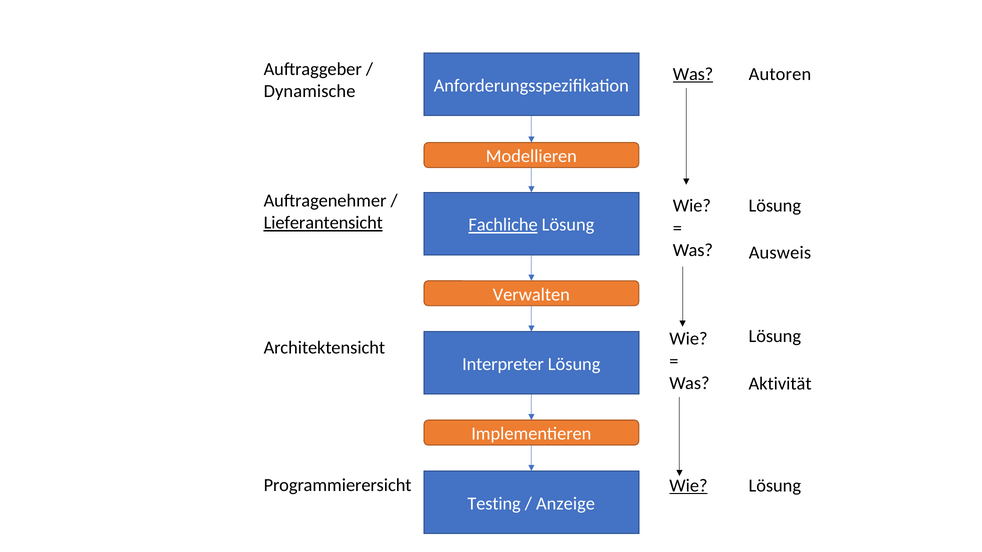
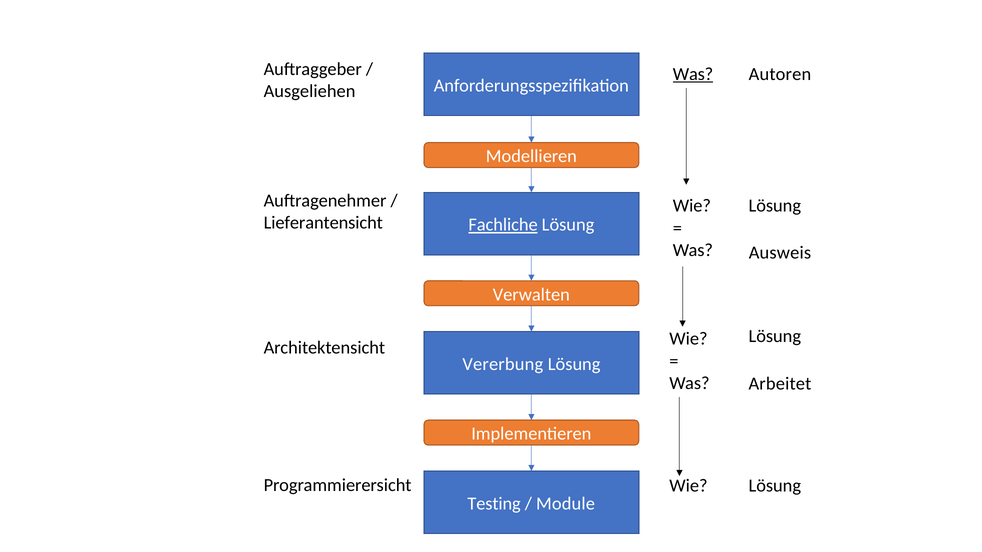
Dynamische: Dynamische -> Ausgeliehen (310, 91)
Lieferantensicht underline: present -> none (323, 223)
Interpreter: Interpreter -> Vererbung (503, 364)
Aktivität: Aktivität -> Arbeitet (780, 384)
Wie underline: present -> none (688, 486)
Anzeige: Anzeige -> Module (565, 504)
